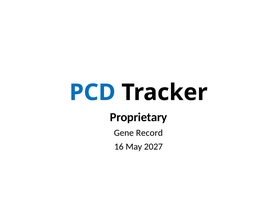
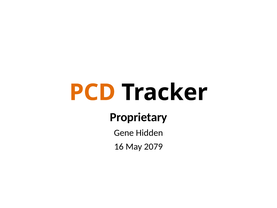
PCD colour: blue -> orange (92, 92)
Record: Record -> Hidden (149, 133)
2027: 2027 -> 2079 (153, 146)
